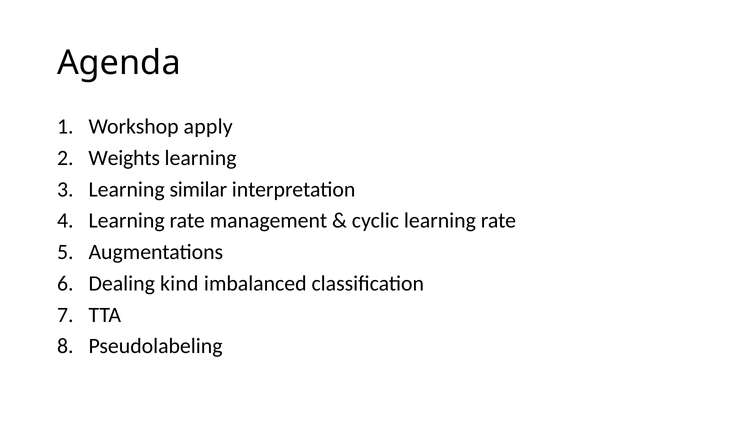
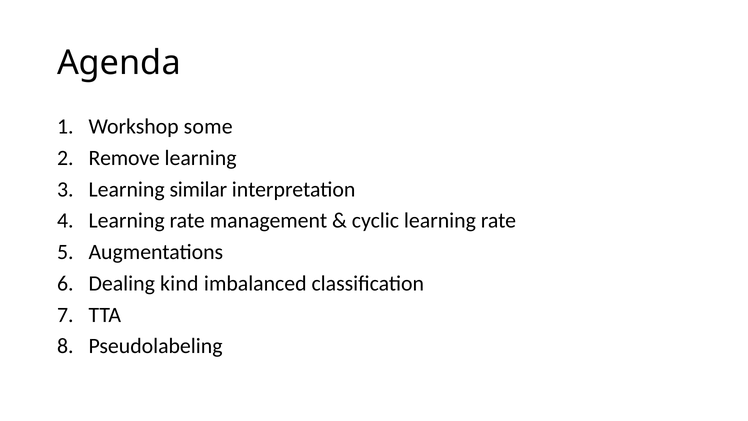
apply: apply -> some (208, 126)
Weights: Weights -> Remove (124, 158)
